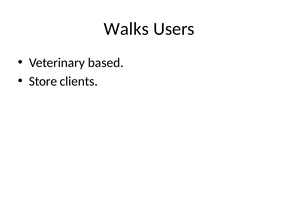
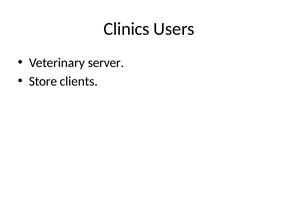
Walks: Walks -> Clinics (126, 29)
based: based -> server (106, 63)
